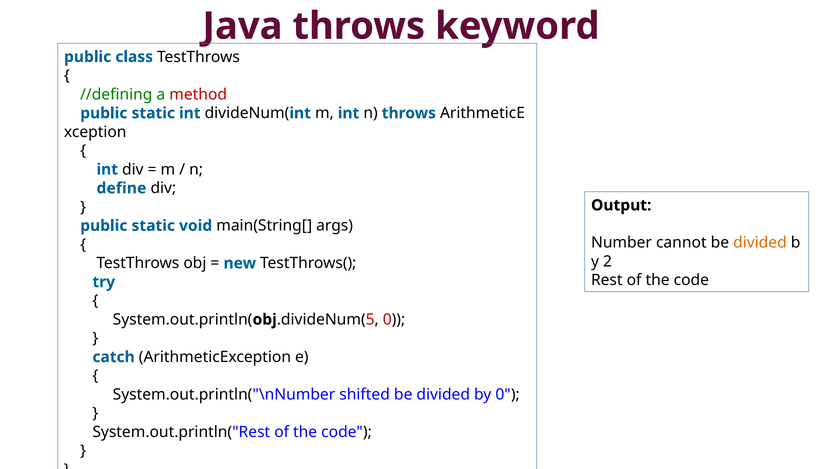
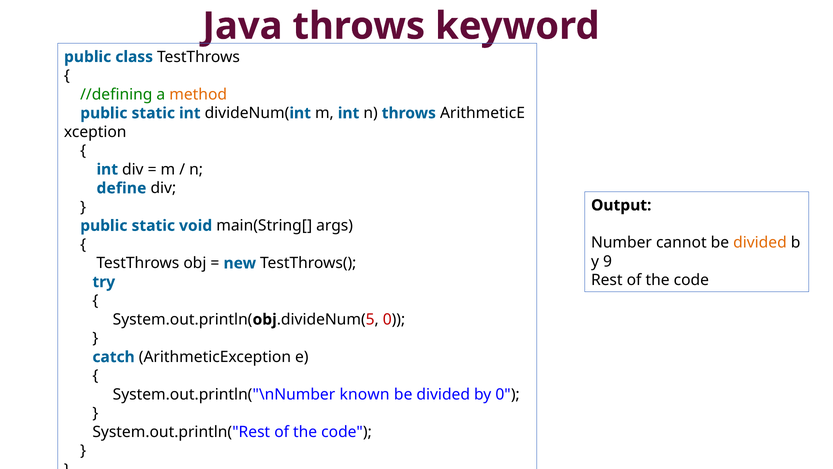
method colour: red -> orange (198, 94)
2: 2 -> 9 (607, 261)
shifted: shifted -> known (365, 394)
